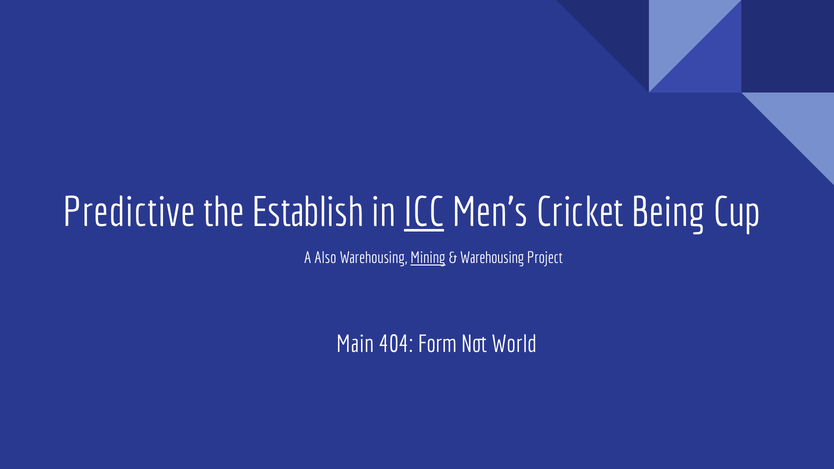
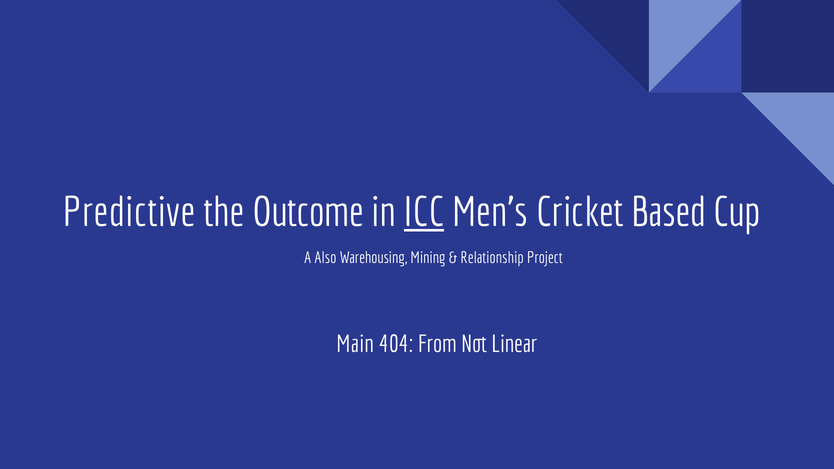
Establish: Establish -> Outcome (308, 212)
Being: Being -> Based (669, 212)
Mining underline: present -> none (428, 258)
Warehousing: Warehousing -> Relationship (492, 258)
Form: Form -> From (437, 344)
World: World -> Linear (514, 344)
